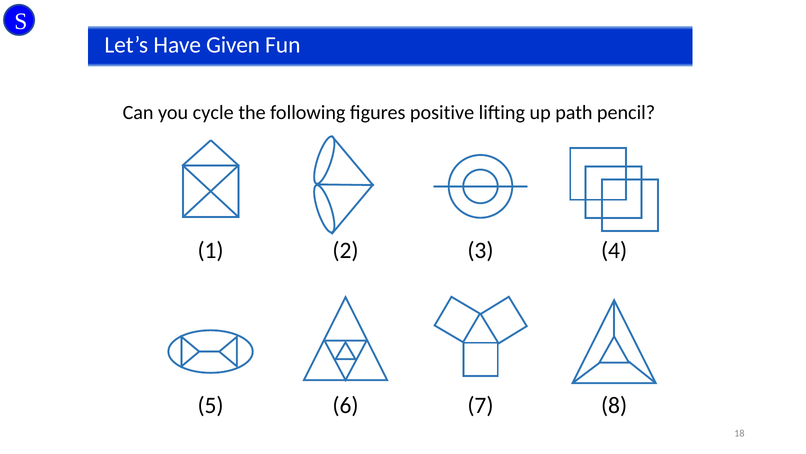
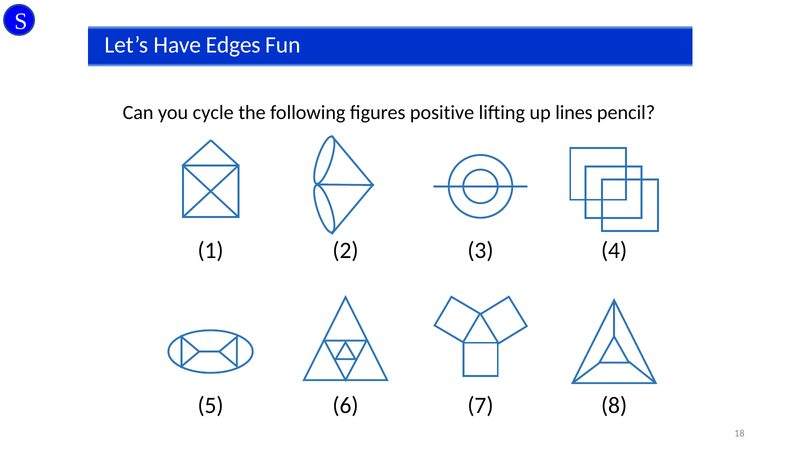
Given: Given -> Edges (233, 45)
path: path -> lines (574, 112)
